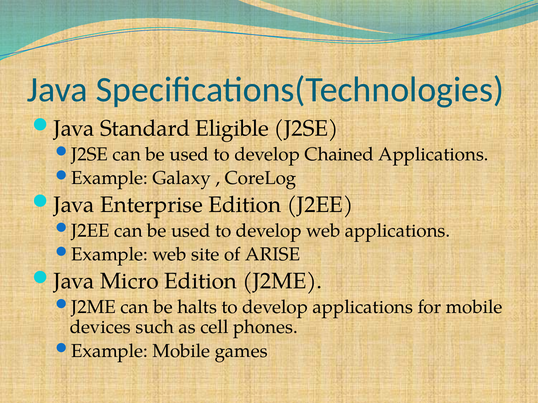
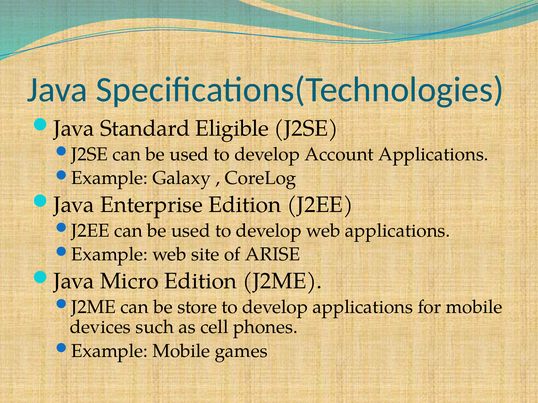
Chained: Chained -> Account (339, 154)
halts: halts -> store (197, 307)
